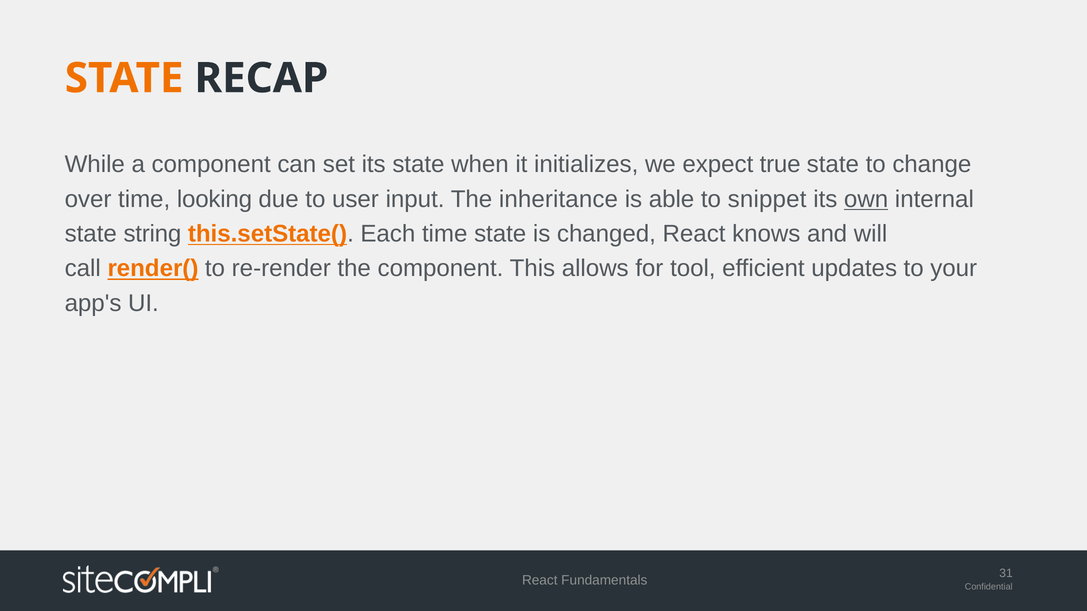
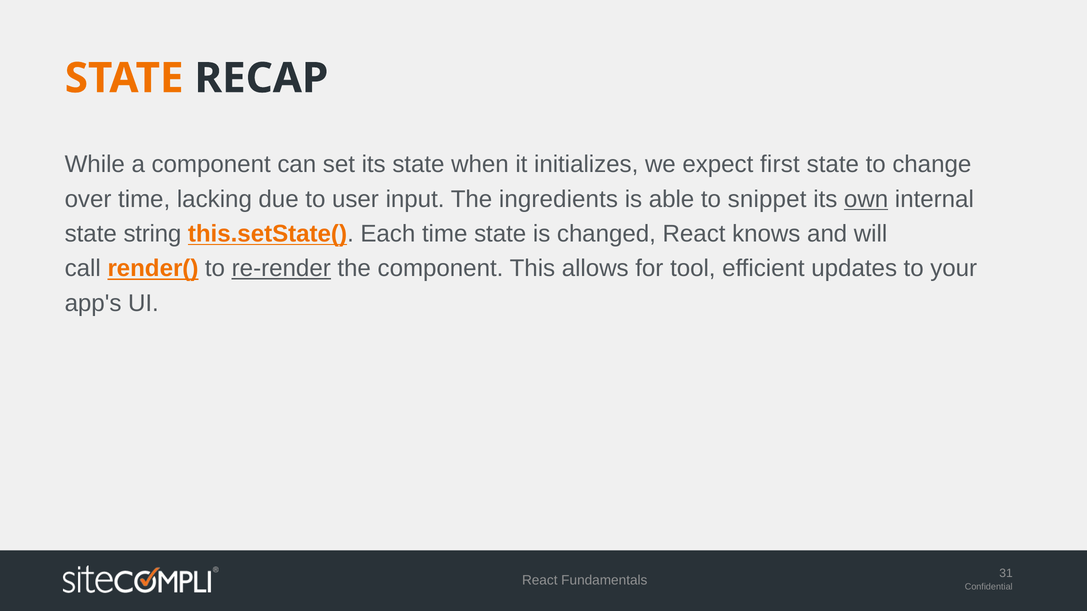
true: true -> first (780, 165)
looking: looking -> lacking (214, 199)
inheritance: inheritance -> ingredients (558, 199)
re-render underline: none -> present (281, 269)
